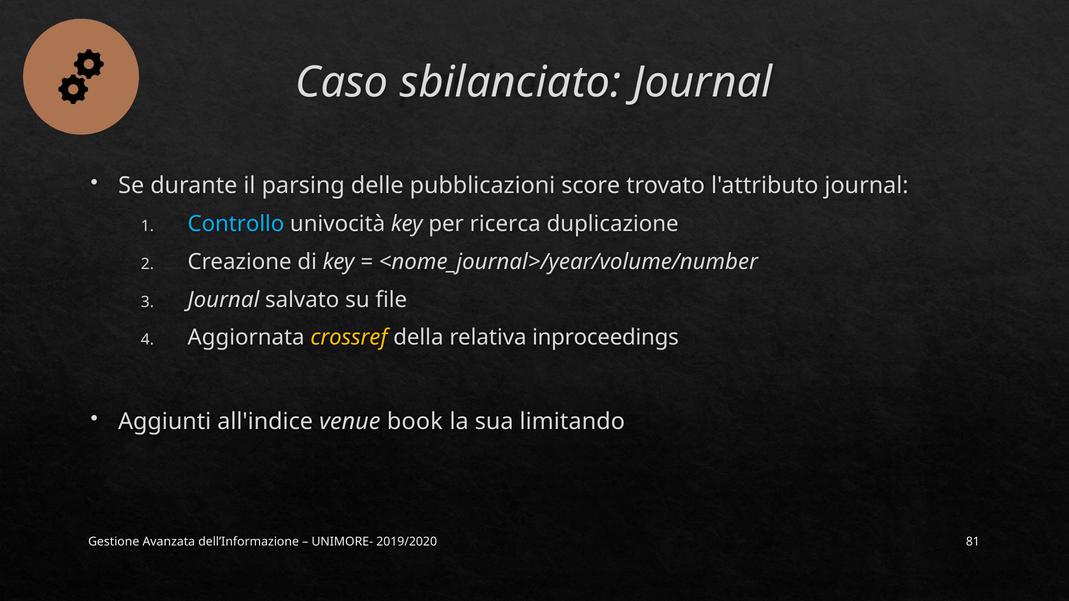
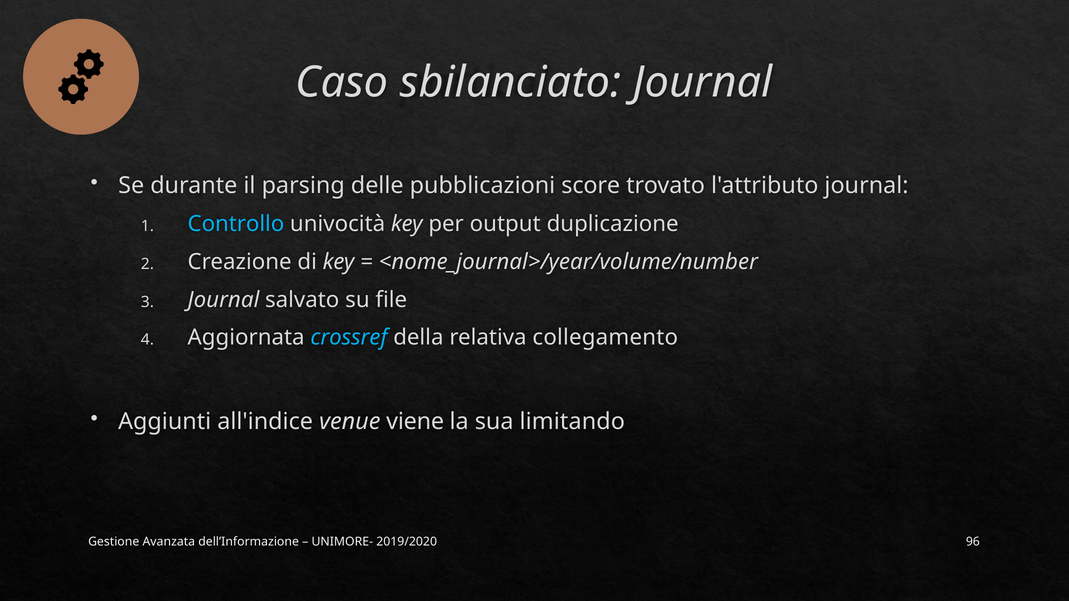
ricerca: ricerca -> output (505, 224)
crossref colour: yellow -> light blue (349, 338)
inproceedings: inproceedings -> collegamento (605, 338)
book: book -> viene (415, 422)
81: 81 -> 96 (973, 542)
